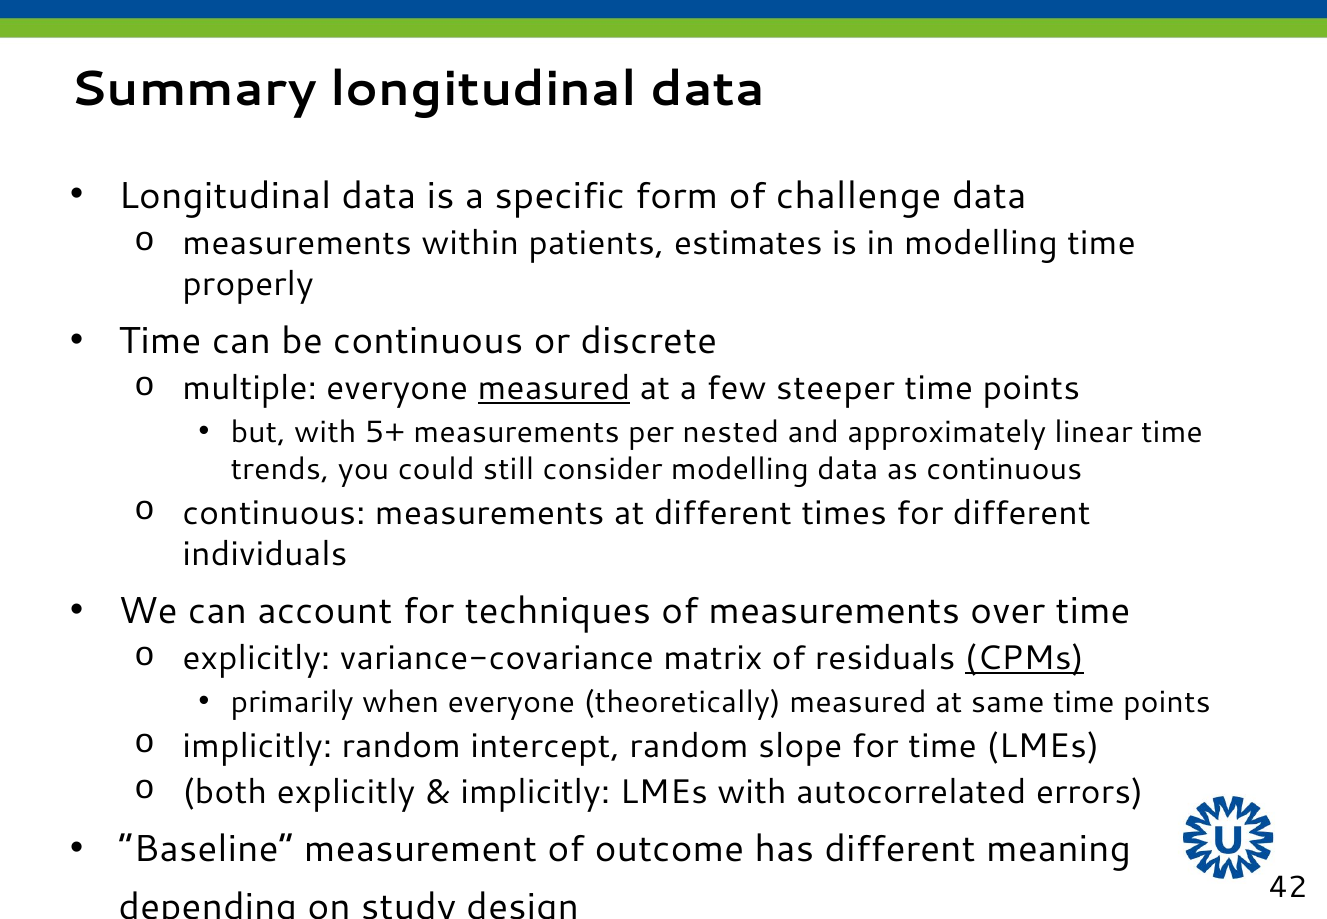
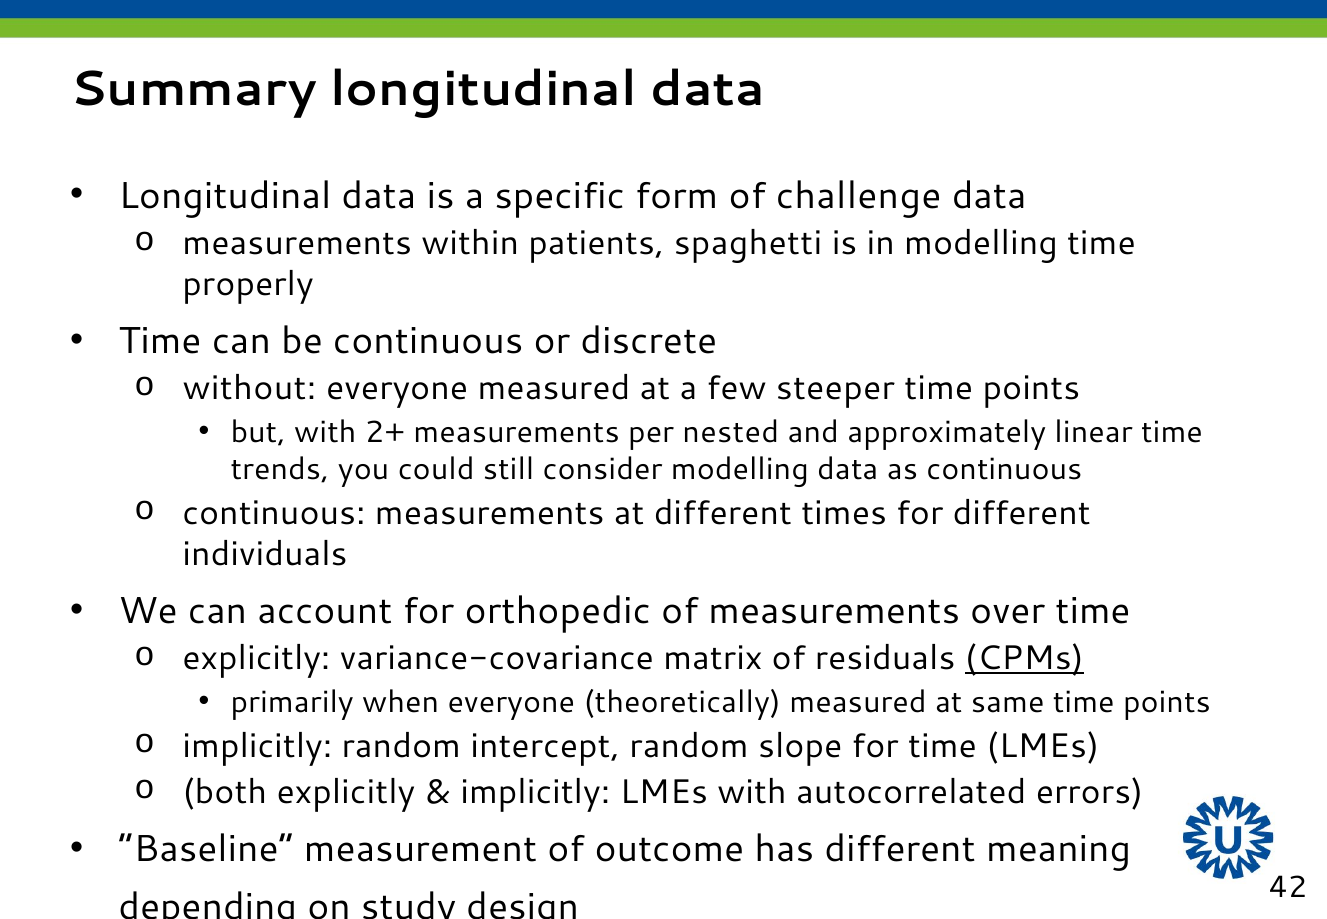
estimates: estimates -> spaghetti (748, 243)
multiple: multiple -> without (249, 388)
measured underline: present -> none (554, 388)
5+: 5+ -> 2+ (385, 432)
techniques: techniques -> orthopedic (558, 610)
